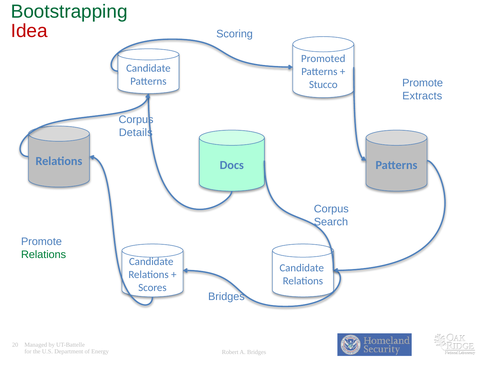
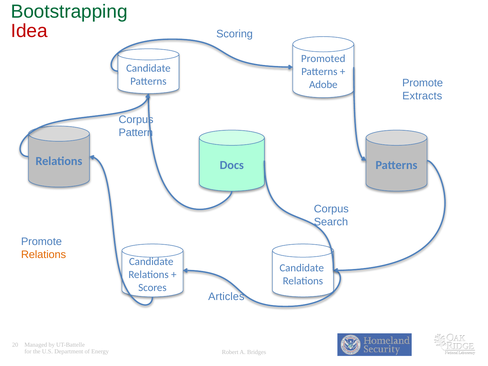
Stucco: Stucco -> Adobe (323, 85)
Details: Details -> Pattern (136, 132)
Relations colour: green -> orange (44, 254)
Bridges: Bridges -> Articles (226, 297)
